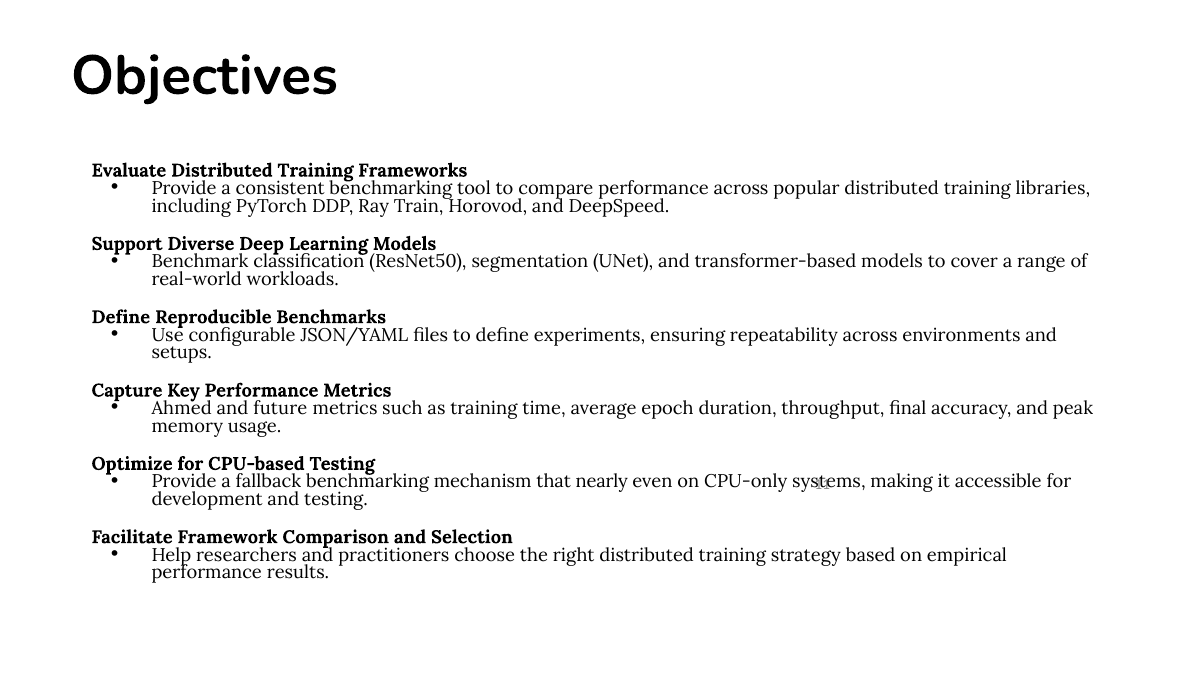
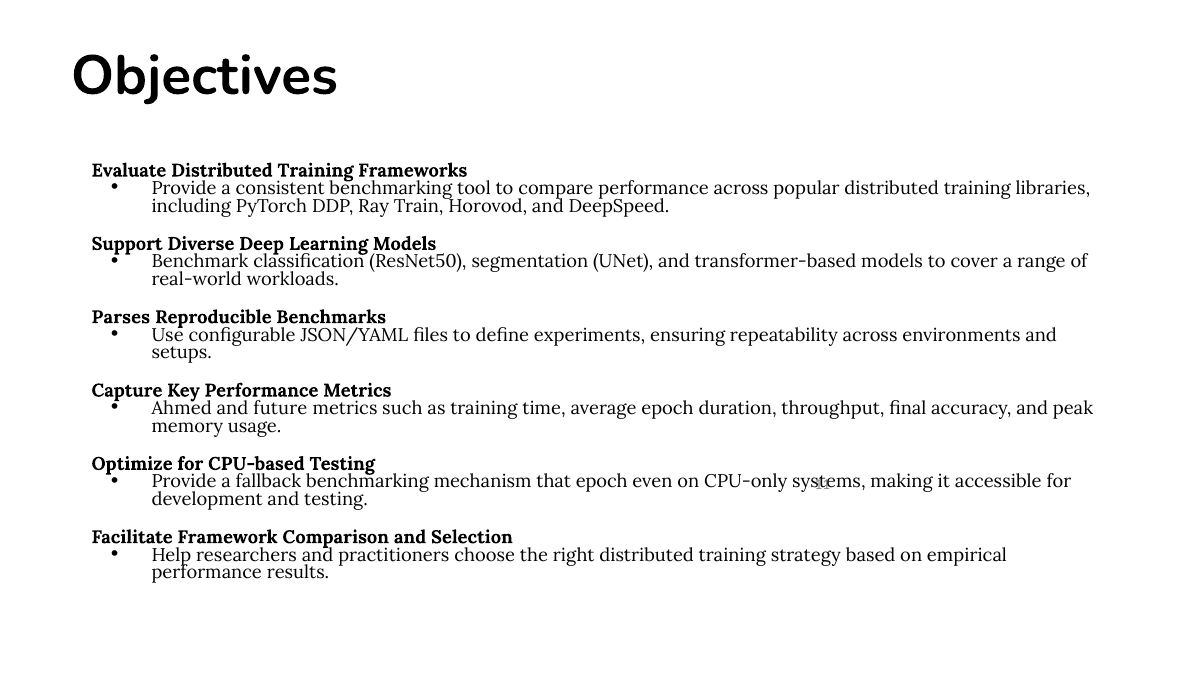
Define: Define -> Parses (121, 317)
that nearly: nearly -> epoch (602, 481)
